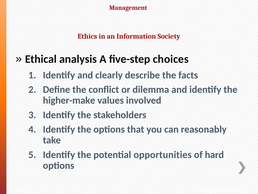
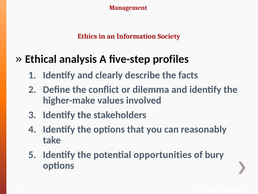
choices: choices -> profiles (171, 59)
hard: hard -> bury (214, 154)
